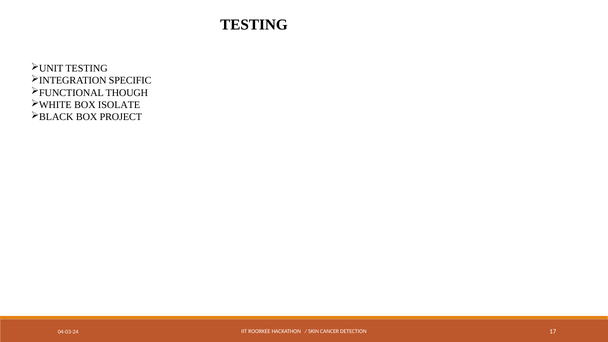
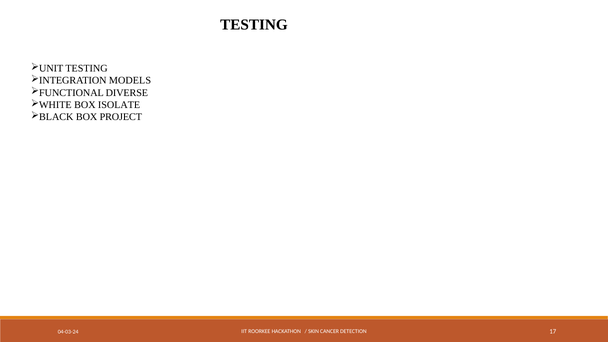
SPECIFIC: SPECIFIC -> MODELS (130, 81)
THOUGH: THOUGH -> DIVERSE (127, 93)
